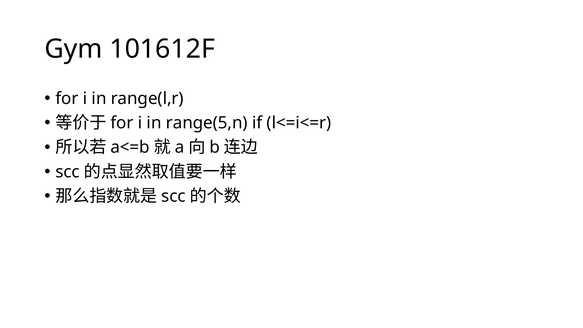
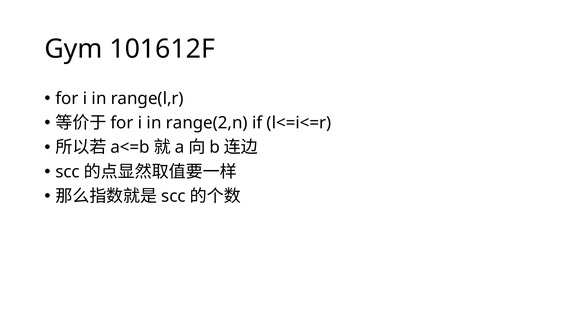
range(5,n: range(5,n -> range(2,n (207, 123)
